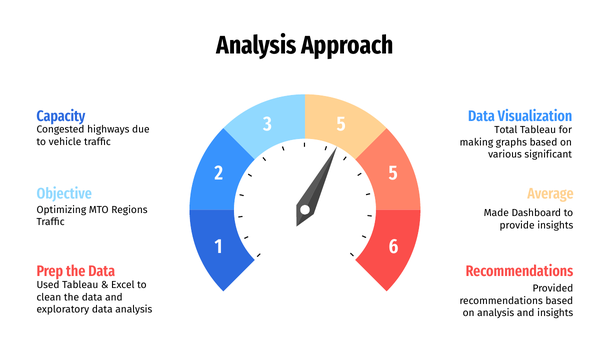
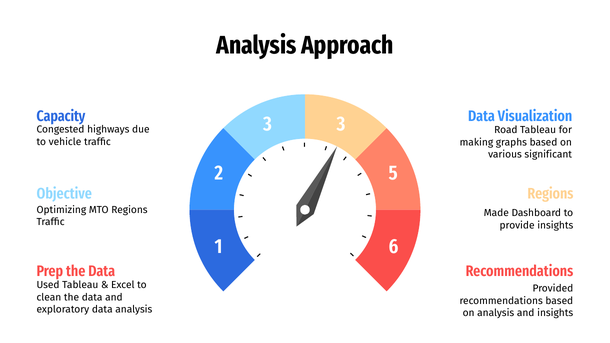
3 5: 5 -> 3 (341, 124)
Total: Total -> Road (506, 130)
Average: Average -> Regions (550, 194)
